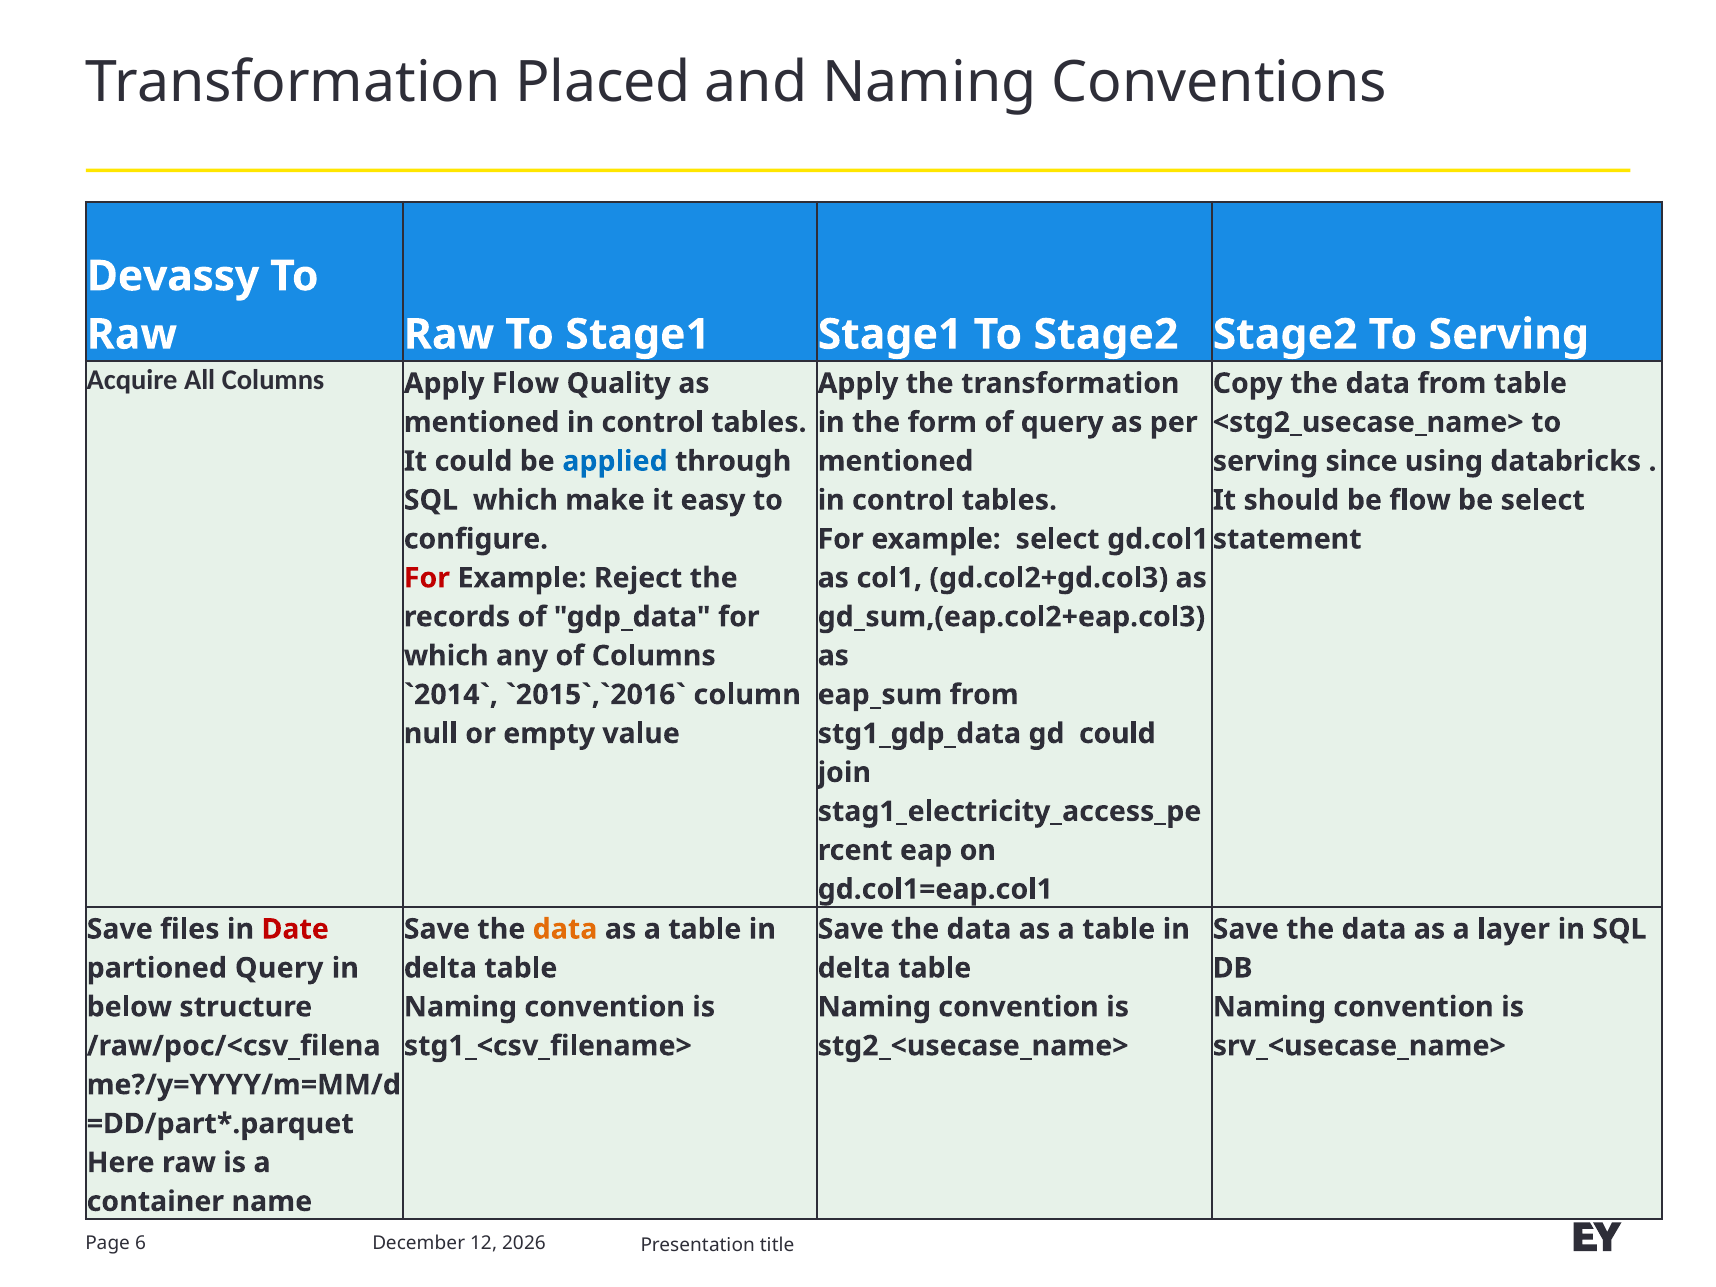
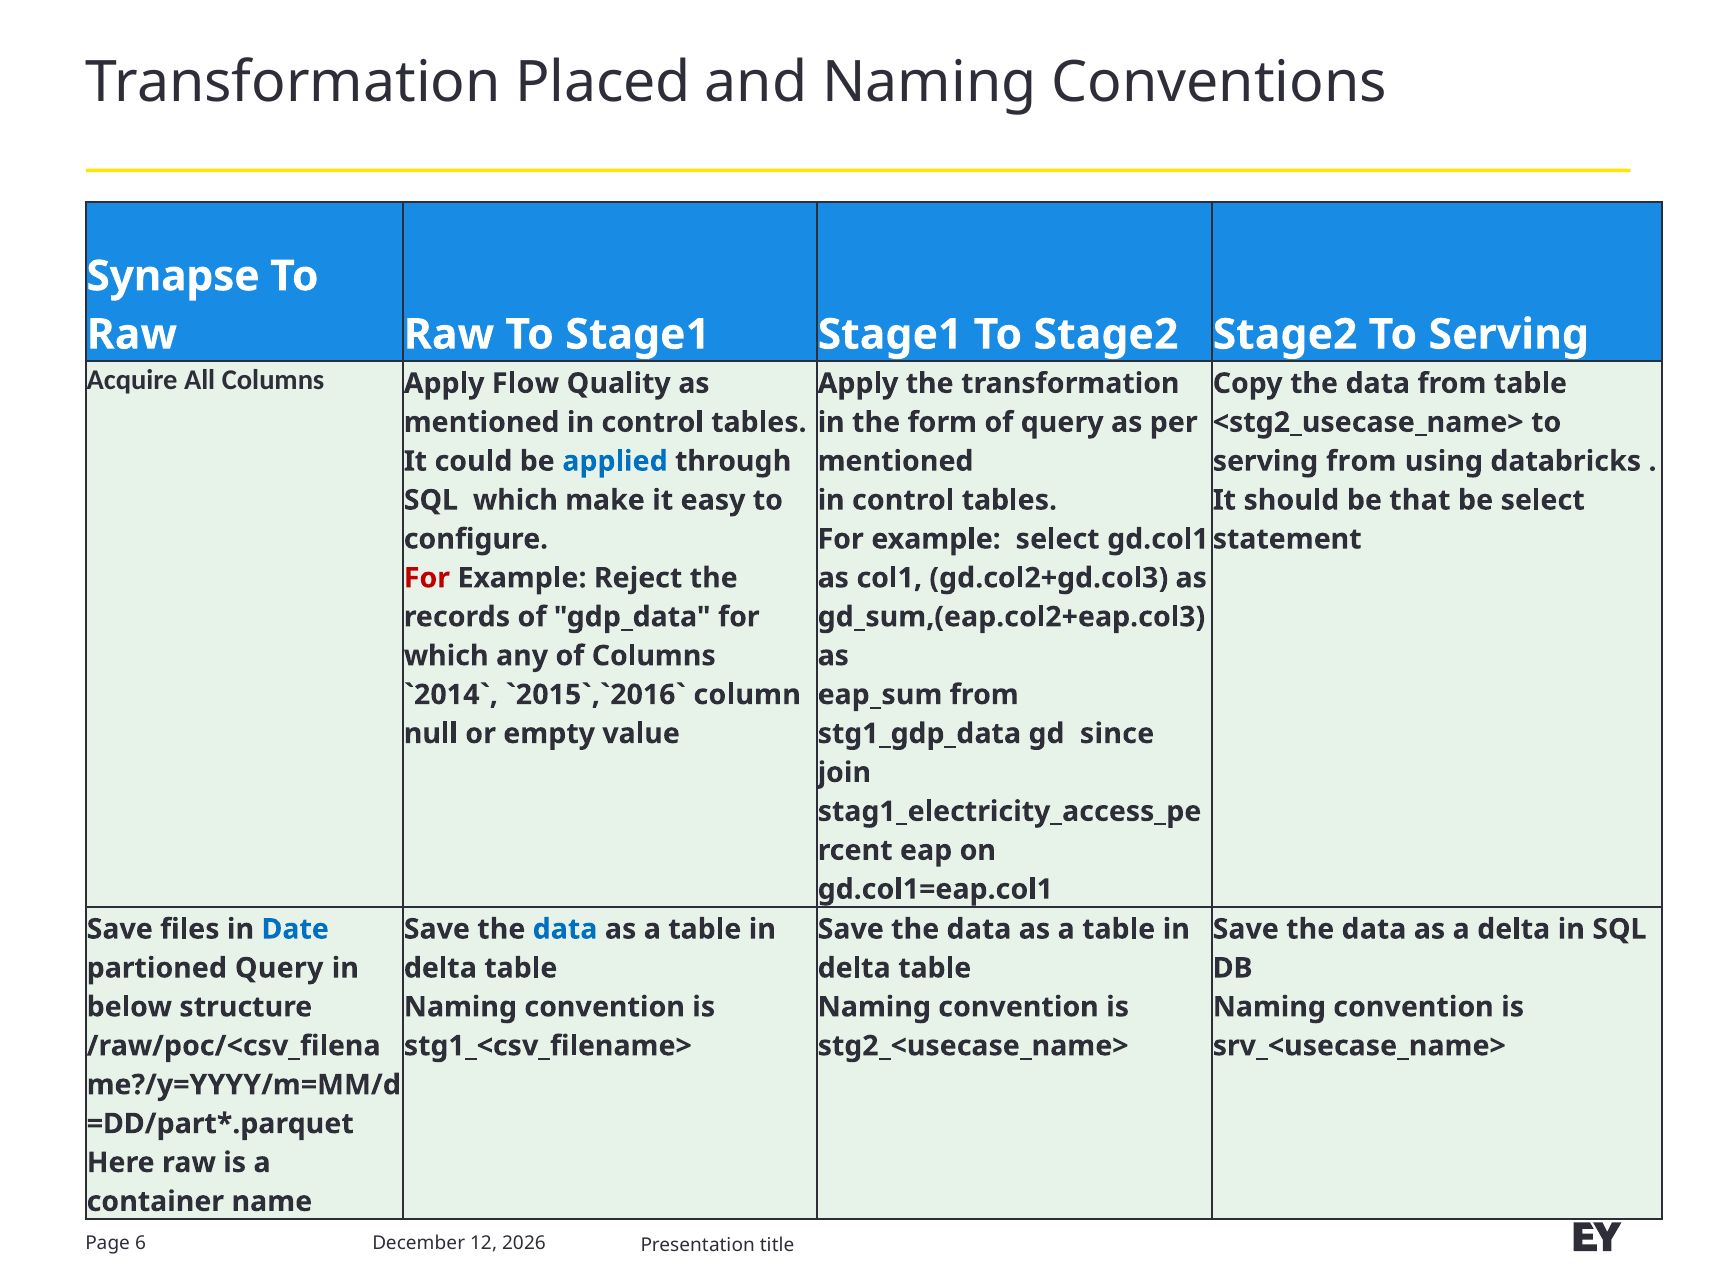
Devassy: Devassy -> Synapse (173, 276)
serving since: since -> from (1361, 461)
be flow: flow -> that (1420, 500)
gd could: could -> since (1117, 734)
Date colour: red -> blue (295, 929)
data colour: orange -> blue (565, 929)
a layer: layer -> delta (1514, 929)
